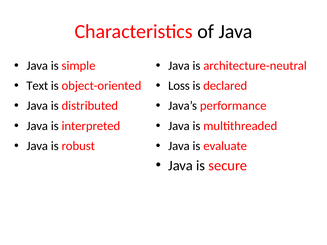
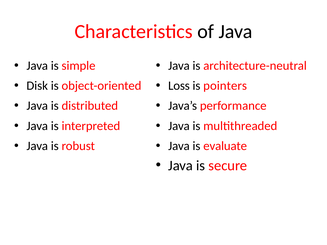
Text: Text -> Disk (37, 86)
declared: declared -> pointers (225, 86)
